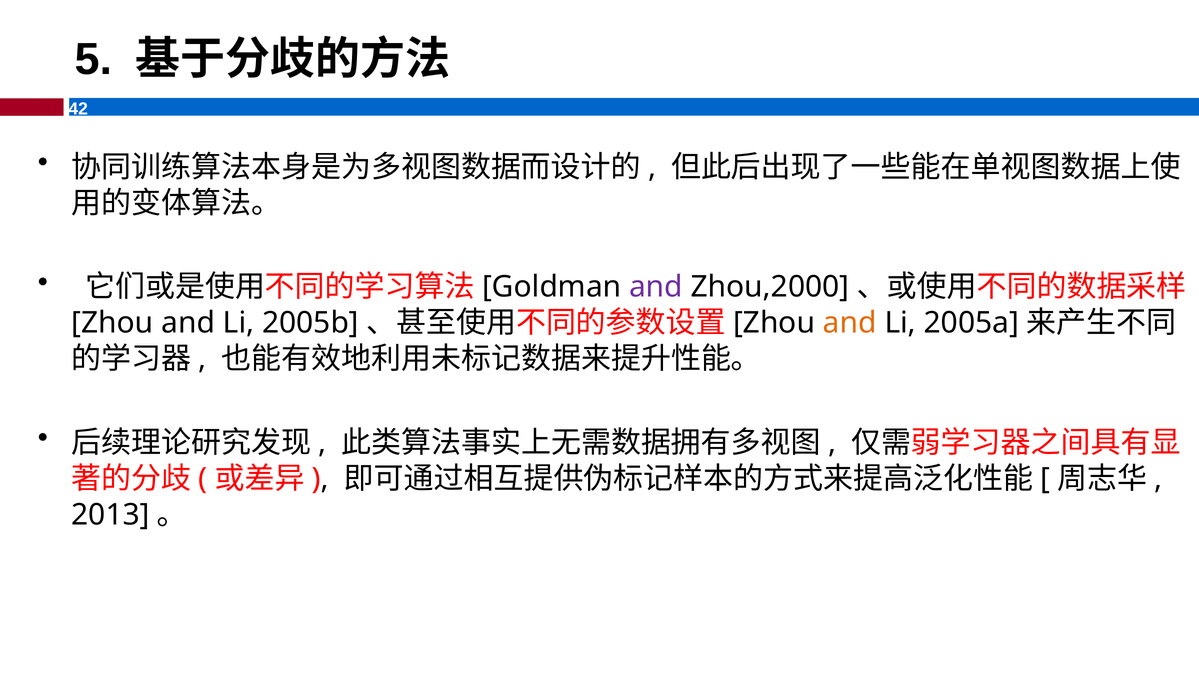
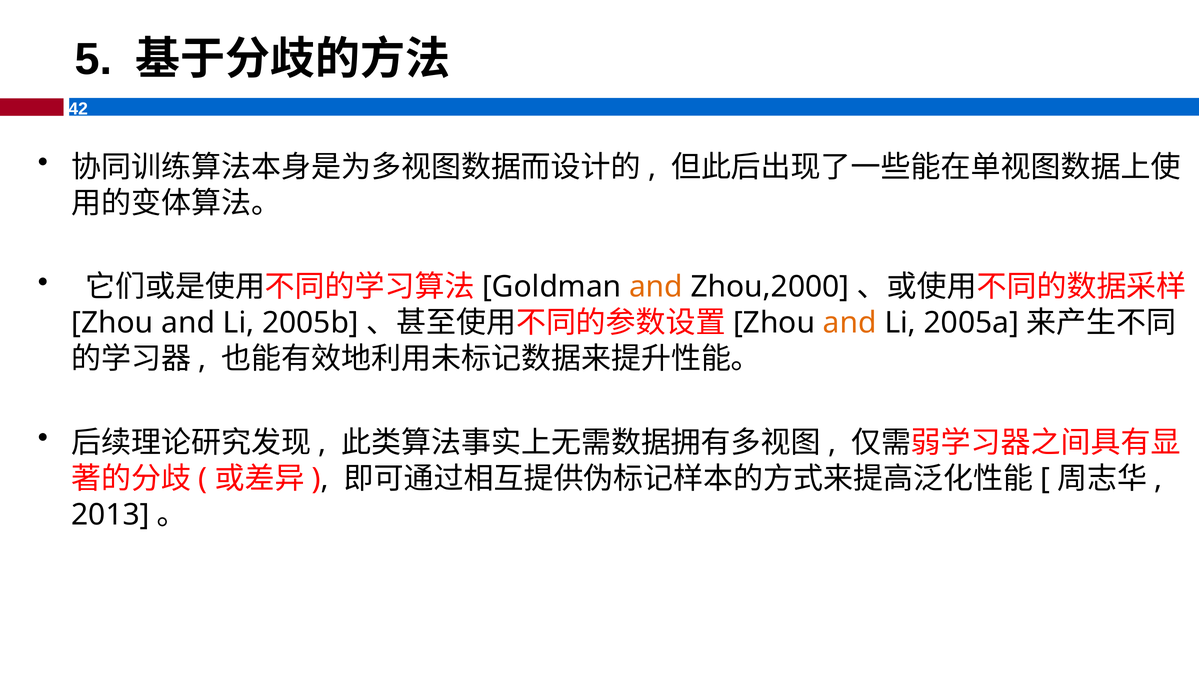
and colour: purple -> orange (656, 287)
